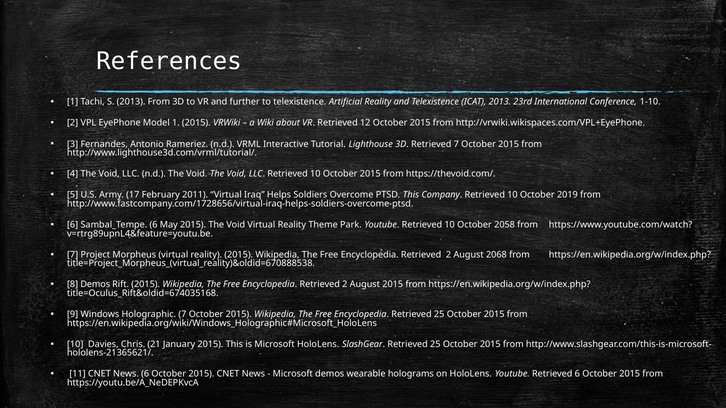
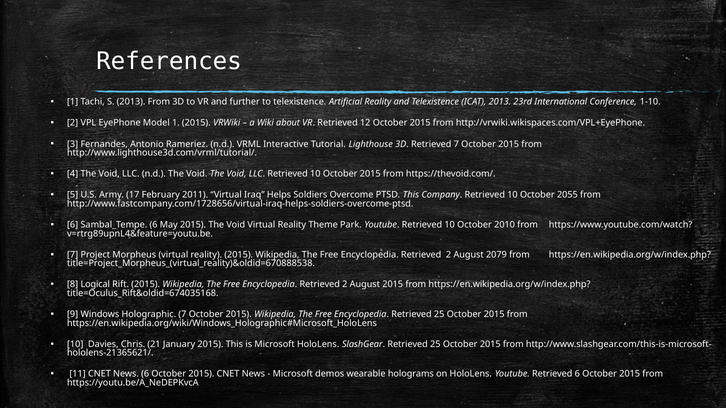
2019: 2019 -> 2055 (567, 195)
2058: 2058 -> 2010 (505, 225)
2068: 2068 -> 2079 (496, 255)
8 Demos: Demos -> Logical (95, 285)
